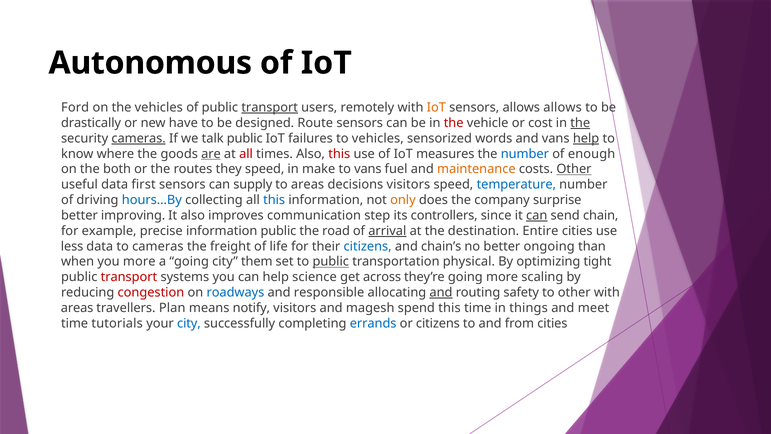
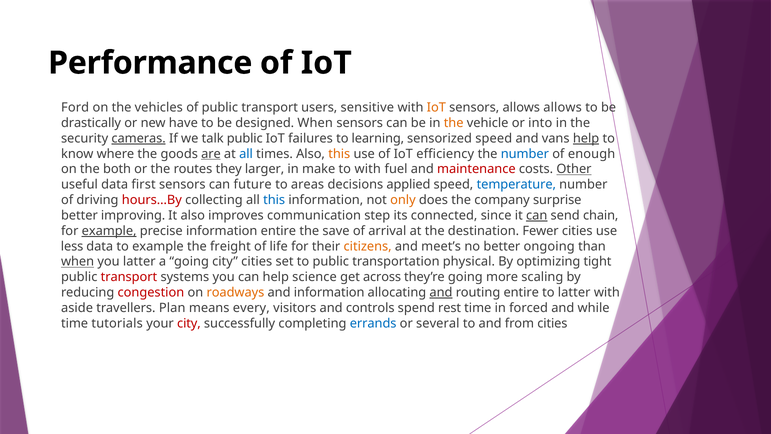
Autonomous: Autonomous -> Performance (150, 63)
transport underline: present -> none (270, 107)
remotely: remotely -> sensitive (367, 107)
designed Route: Route -> When (315, 123)
the colour: red -> orange (454, 123)
cost: cost -> into (540, 123)
the underline: present -> none (580, 123)
to vehicles: vehicles -> learning (378, 138)
sensorized words: words -> speed (494, 138)
all colour: red -> blue (246, 154)
this colour: red -> orange (339, 154)
measures: measures -> efficiency (445, 154)
they speed: speed -> larger (265, 169)
to vans: vans -> with (368, 169)
maintenance colour: orange -> red (476, 169)
supply: supply -> future (253, 184)
decisions visitors: visitors -> applied (408, 184)
hours…By colour: blue -> red (152, 200)
controllers: controllers -> connected (444, 215)
example underline: none -> present (109, 231)
information public: public -> entire (278, 231)
road: road -> save (336, 231)
arrival underline: present -> none (387, 231)
Entire: Entire -> Fewer (541, 231)
to cameras: cameras -> example (158, 246)
citizens colour: blue -> orange (368, 246)
chain’s: chain’s -> meet’s (441, 246)
when underline: none -> present (78, 262)
you more: more -> latter (139, 262)
city them: them -> cities (257, 262)
public underline: present -> none (331, 262)
roadways colour: blue -> orange (235, 292)
and responsible: responsible -> information (329, 292)
routing safety: safety -> entire (521, 292)
to other: other -> latter (574, 292)
areas: areas -> aside (77, 308)
notify: notify -> every (251, 308)
magesh: magesh -> controls (370, 308)
spend this: this -> rest (450, 308)
things: things -> forced (529, 308)
meet: meet -> while (594, 308)
city colour: blue -> red (189, 323)
or citizens: citizens -> several (438, 323)
